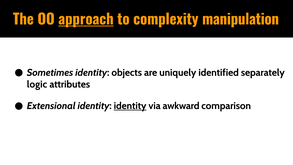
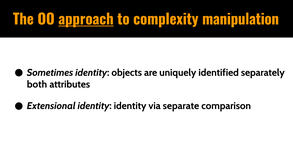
logic: logic -> both (37, 84)
identity underline: present -> none (130, 106)
awkward: awkward -> separate (181, 106)
